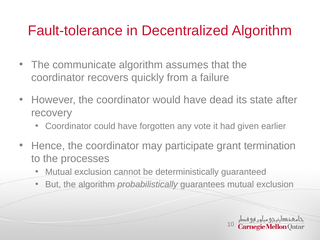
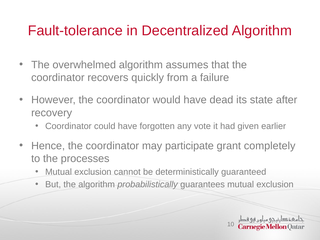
communicate: communicate -> overwhelmed (84, 65)
termination: termination -> completely (270, 146)
